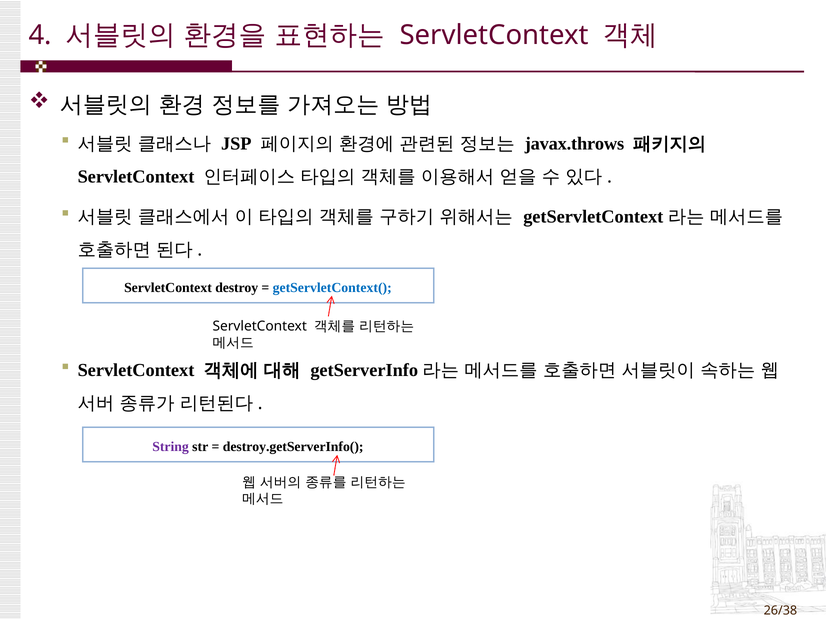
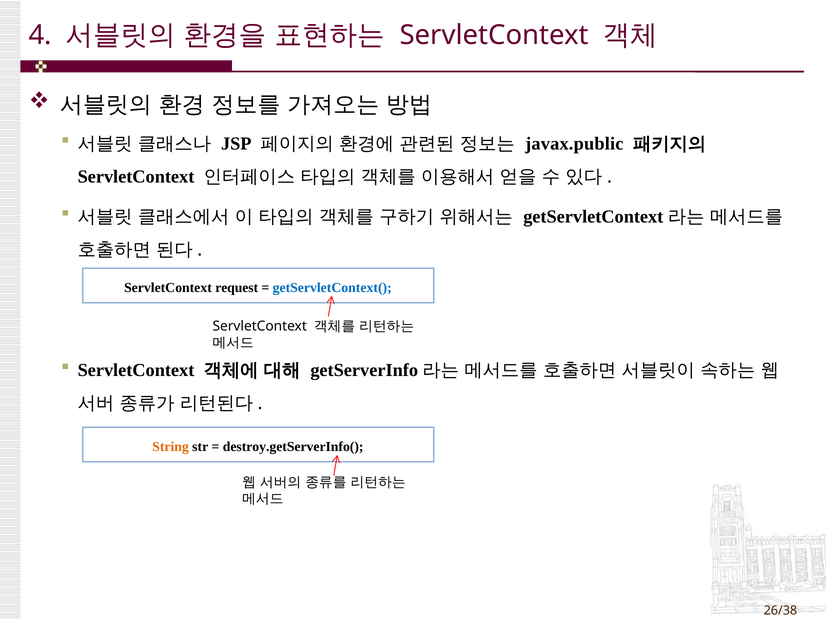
javax.throws: javax.throws -> javax.public (574, 144)
destroy: destroy -> request (237, 288)
String colour: purple -> orange (171, 447)
